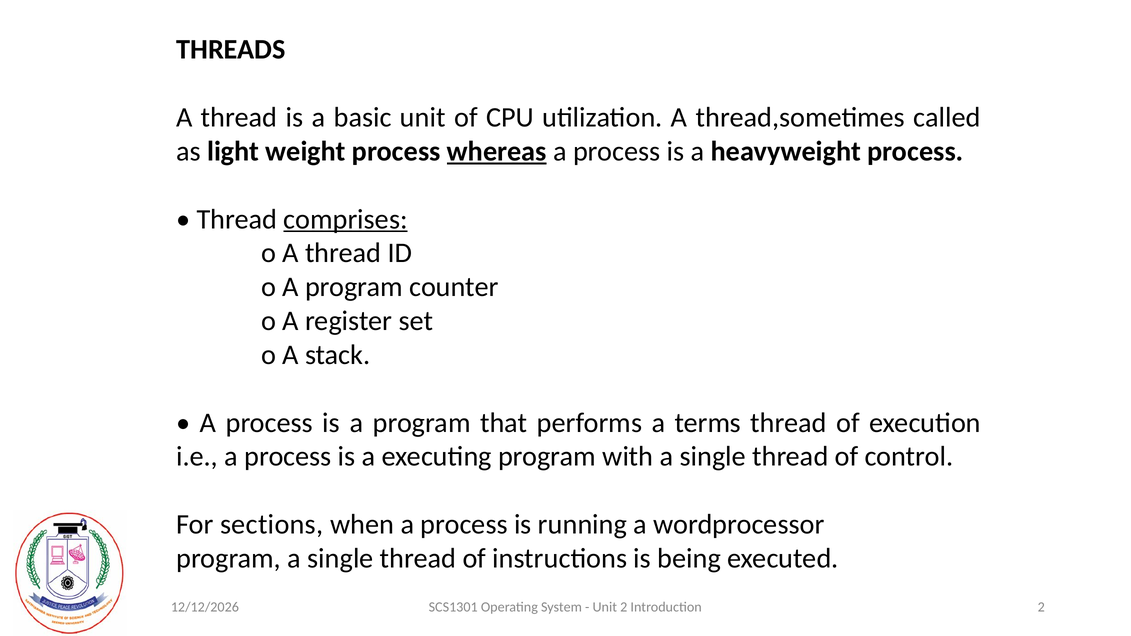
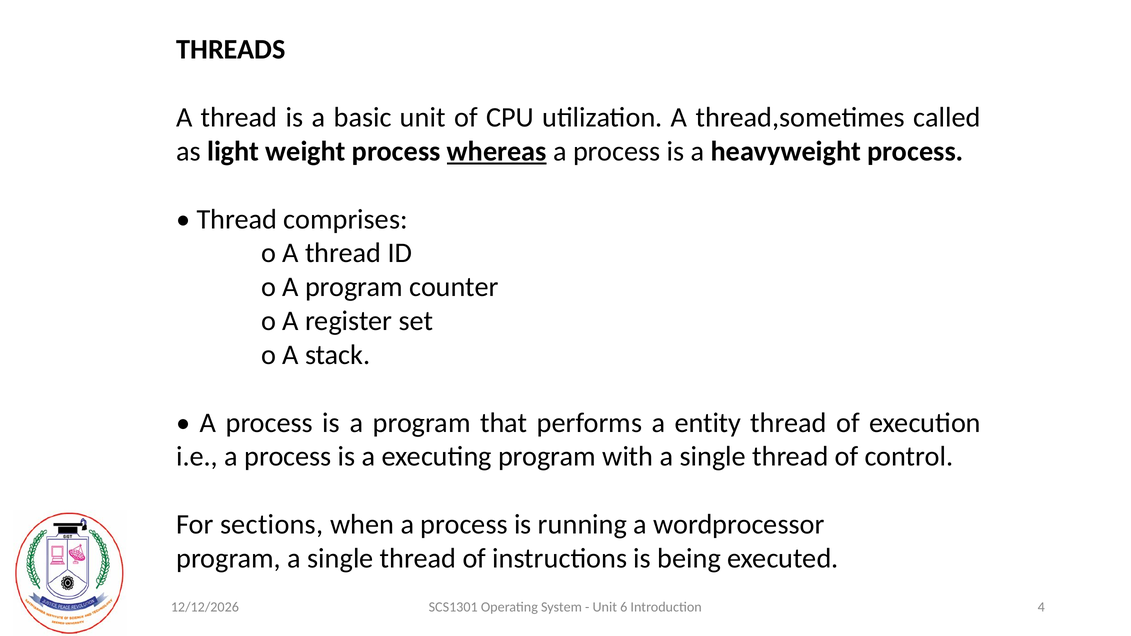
comprises underline: present -> none (346, 219)
terms: terms -> entity (708, 423)
Unit 2: 2 -> 6 (624, 607)
Introduction 2: 2 -> 4 (1041, 607)
